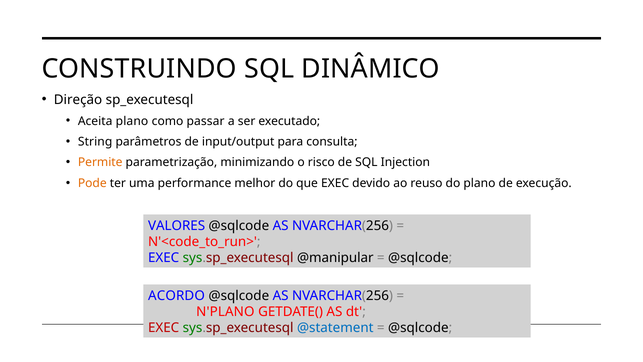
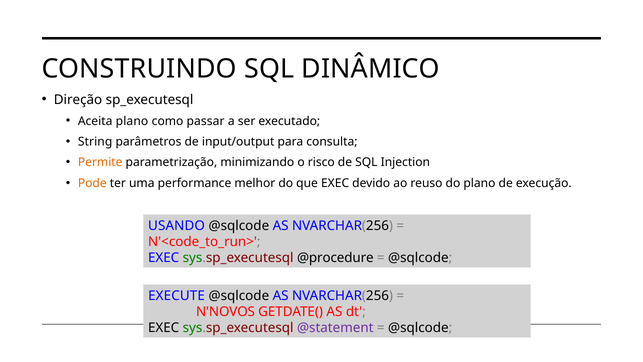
VALORES: VALORES -> USANDO (176, 226)
@manipular: @manipular -> @procedure (335, 258)
ACORDO: ACORDO -> EXECUTE (176, 296)
N'PLANO: N'PLANO -> N'NOVOS (226, 312)
EXEC colour: red -> black (164, 328)
@statement colour: blue -> purple (335, 328)
